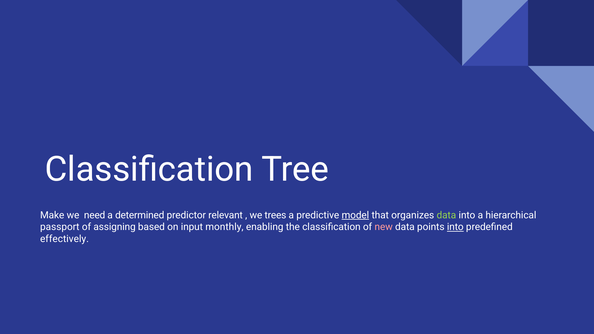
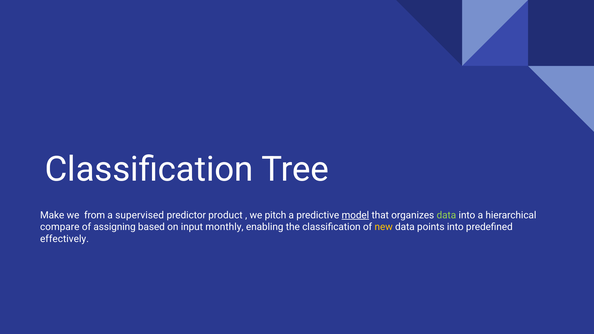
need: need -> from (95, 215)
determined: determined -> supervised (140, 215)
relevant: relevant -> product (225, 215)
trees: trees -> pitch (275, 215)
passport: passport -> compare (60, 227)
new colour: pink -> yellow (384, 227)
into underline: present -> none (455, 227)
